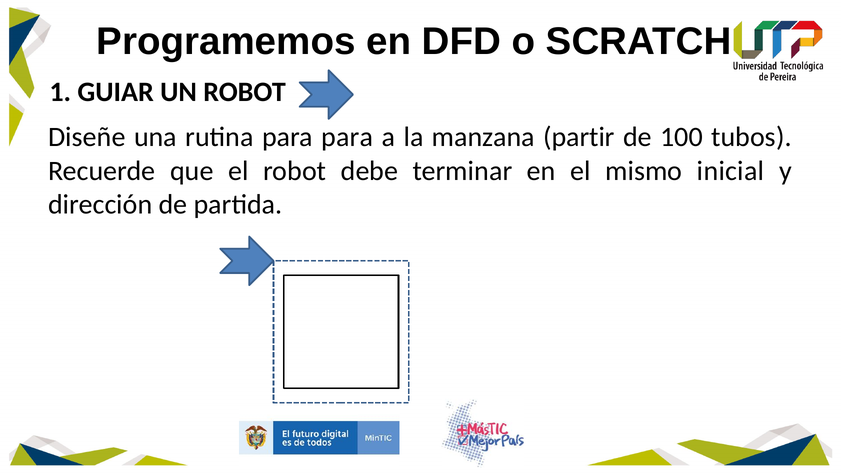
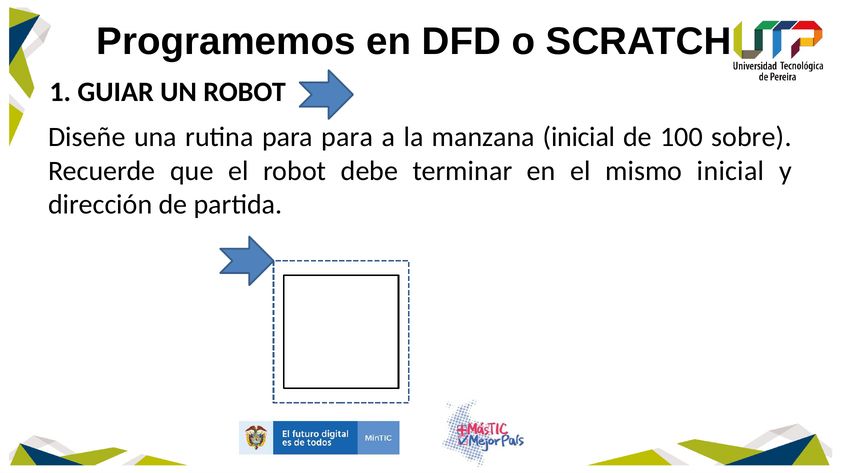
manzana partir: partir -> inicial (579, 137)
tubos: tubos -> sobre (751, 137)
